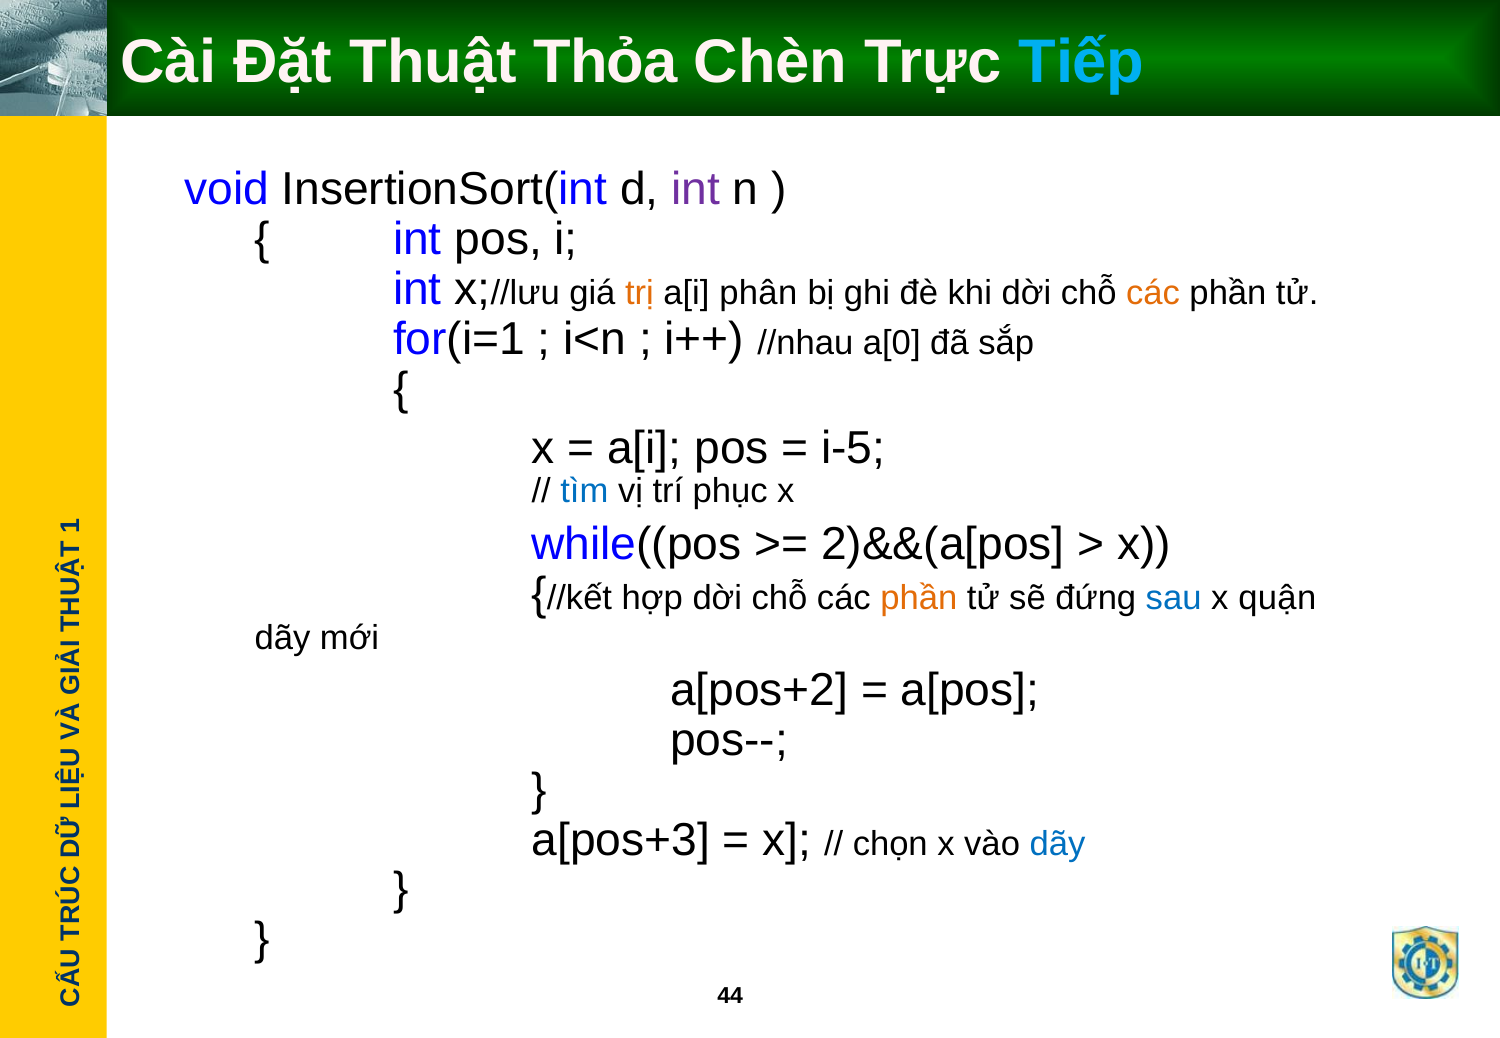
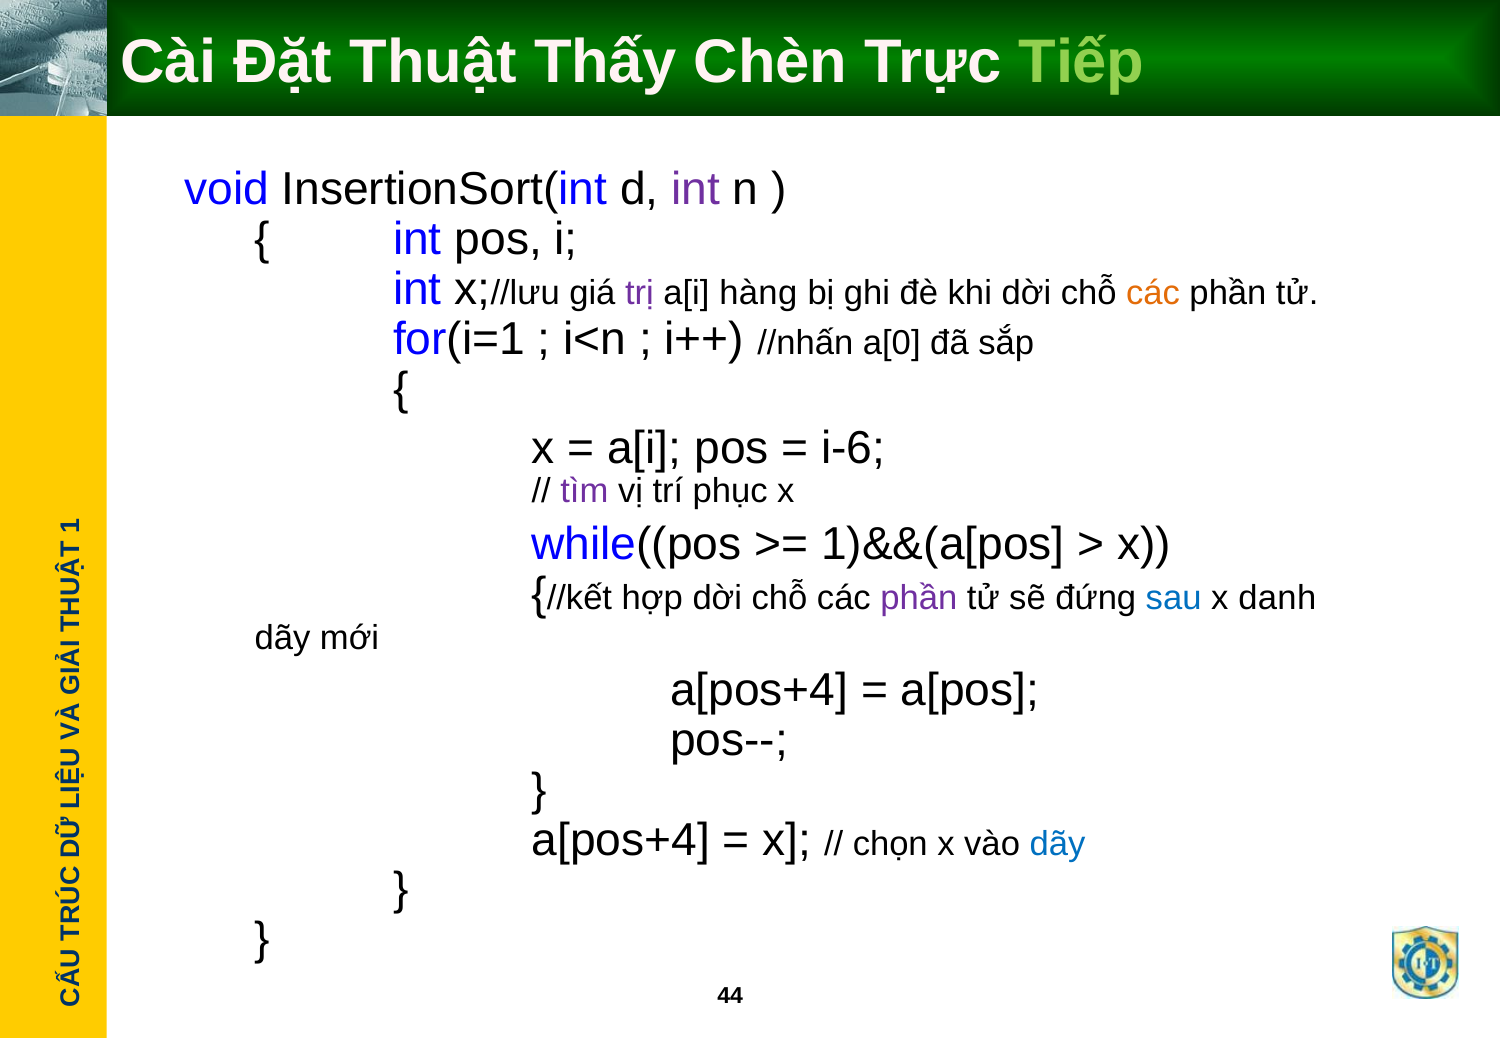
Thỏa: Thỏa -> Thấy (605, 62)
Tiếp colour: light blue -> light green (1082, 62)
trị colour: orange -> purple (639, 293)
phân: phân -> hàng (758, 293)
//nhau: //nhau -> //nhấn (805, 343)
i-5: i-5 -> i-6 (853, 448)
tìm colour: blue -> purple (584, 492)
2)&&(a[pos: 2)&&(a[pos -> 1)&&(a[pos (943, 545)
phần colour: orange -> purple (919, 598)
quận: quận -> danh (1277, 598)
a[pos+2: a[pos+2 -> a[pos+4 (759, 691)
a[pos+3: a[pos+3 -> a[pos+4 (621, 840)
